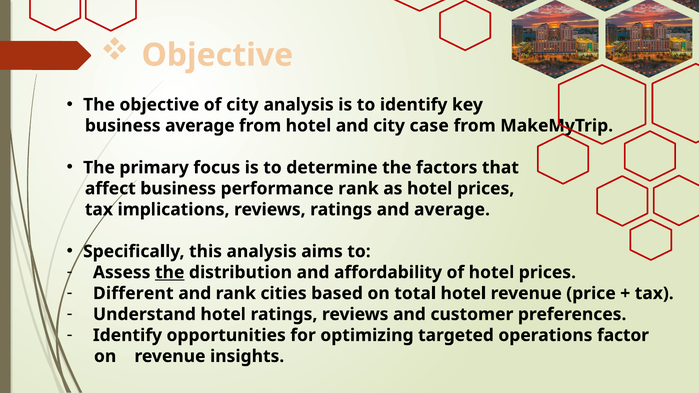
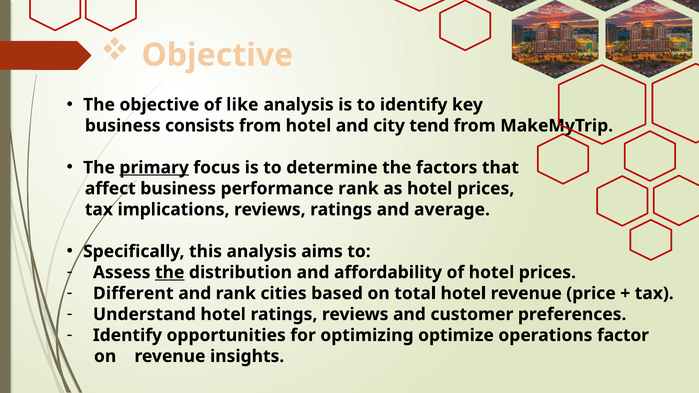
of city: city -> like (242, 105)
business average: average -> consists (200, 126)
case: case -> tend (429, 126)
primary underline: none -> present (154, 168)
targeted: targeted -> optimize (456, 335)
